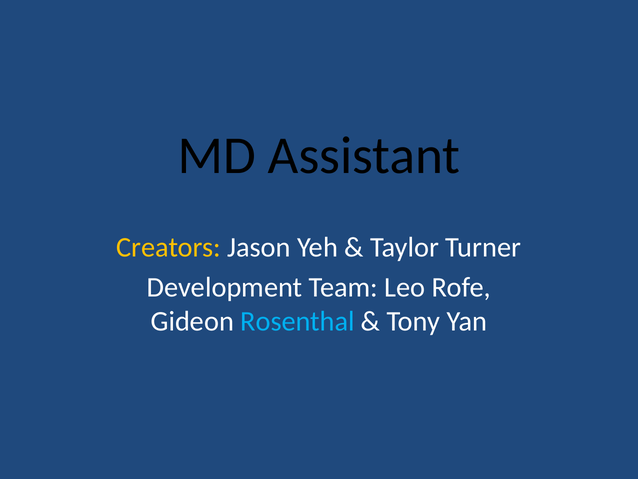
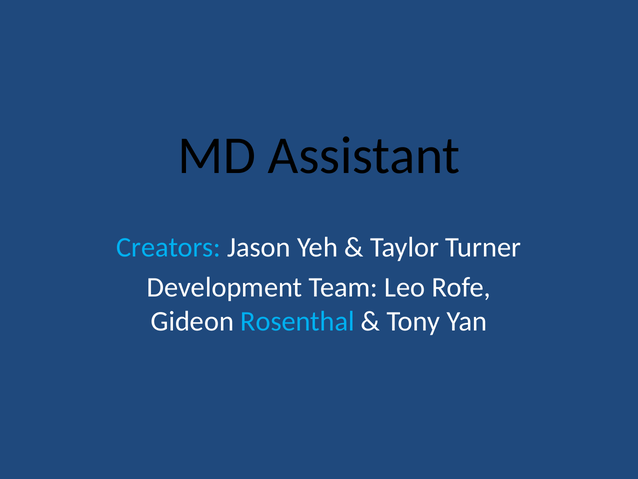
Creators colour: yellow -> light blue (169, 247)
